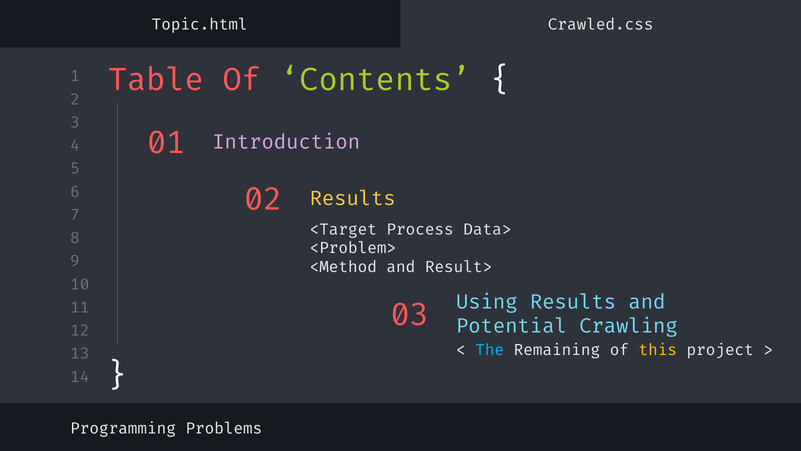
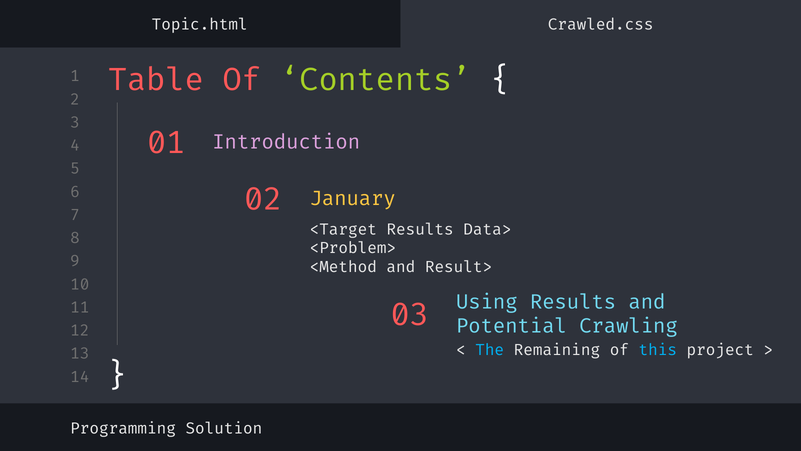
Results: Results -> January (353, 198)
<Target Process: Process -> Results (420, 229)
this colour: yellow -> light blue (658, 350)
Problems: Problems -> Solution (224, 428)
